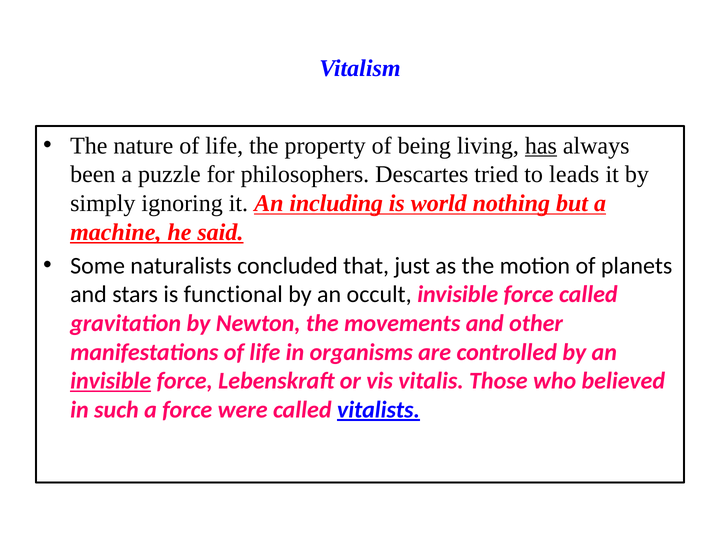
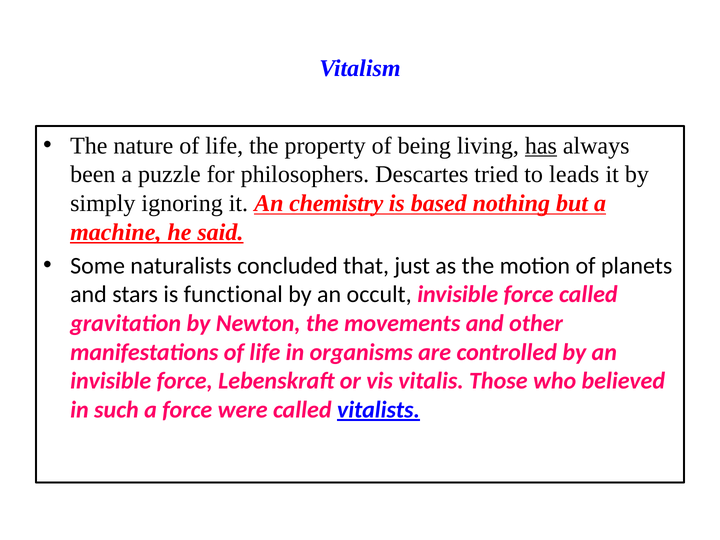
including: including -> chemistry (336, 203)
world: world -> based (439, 203)
invisible underline: present -> none (111, 381)
